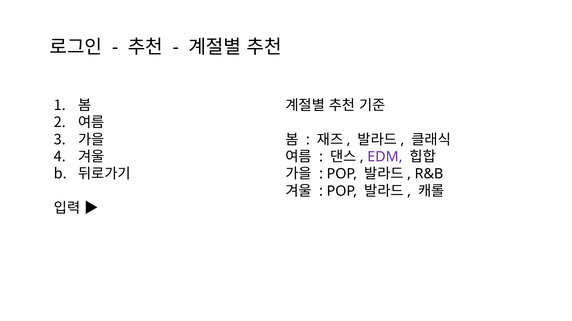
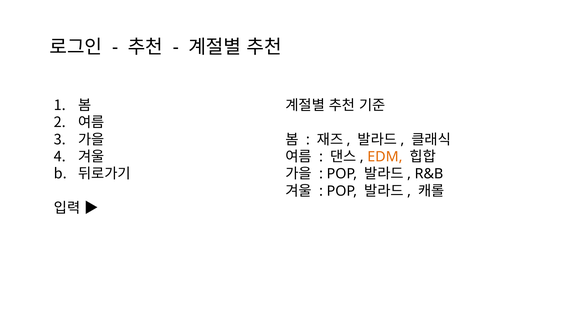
EDM colour: purple -> orange (385, 157)
